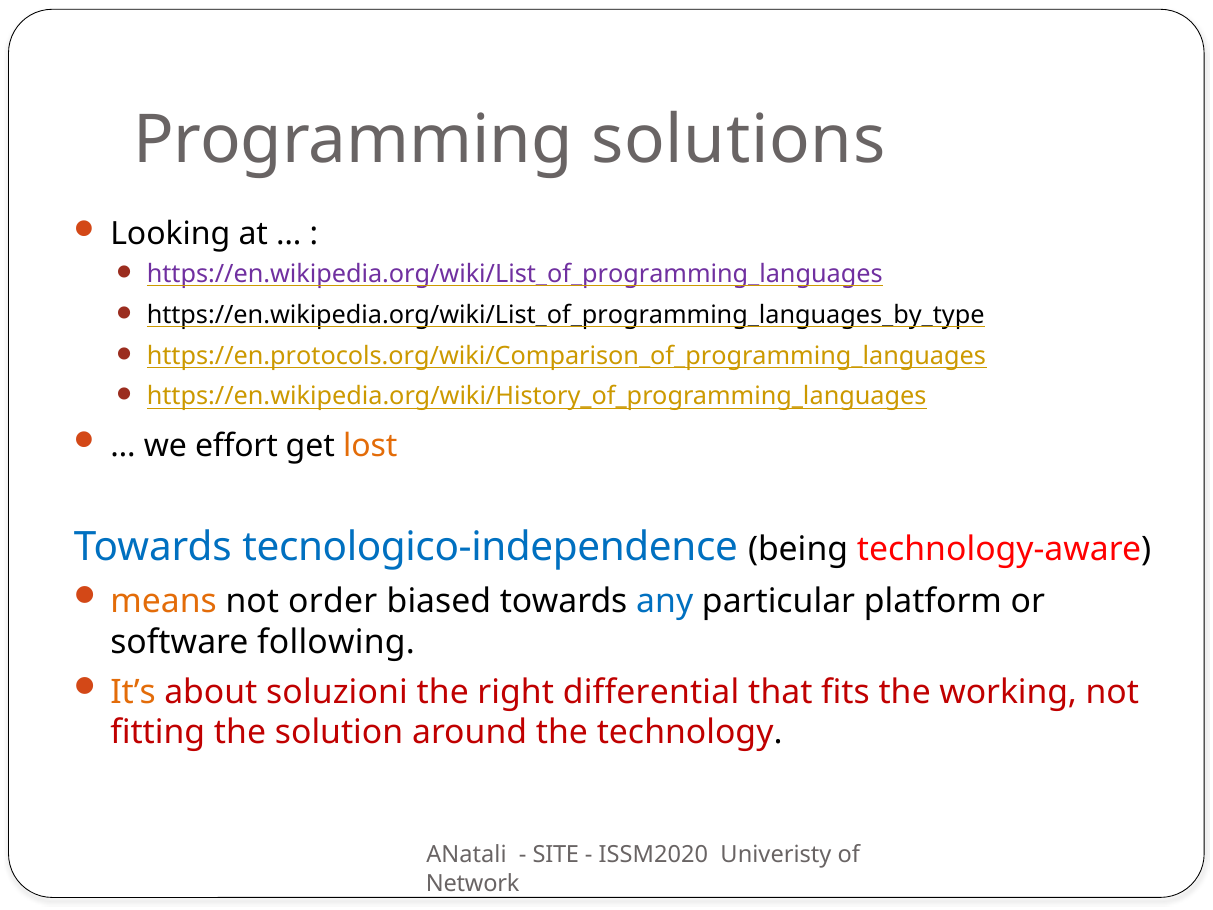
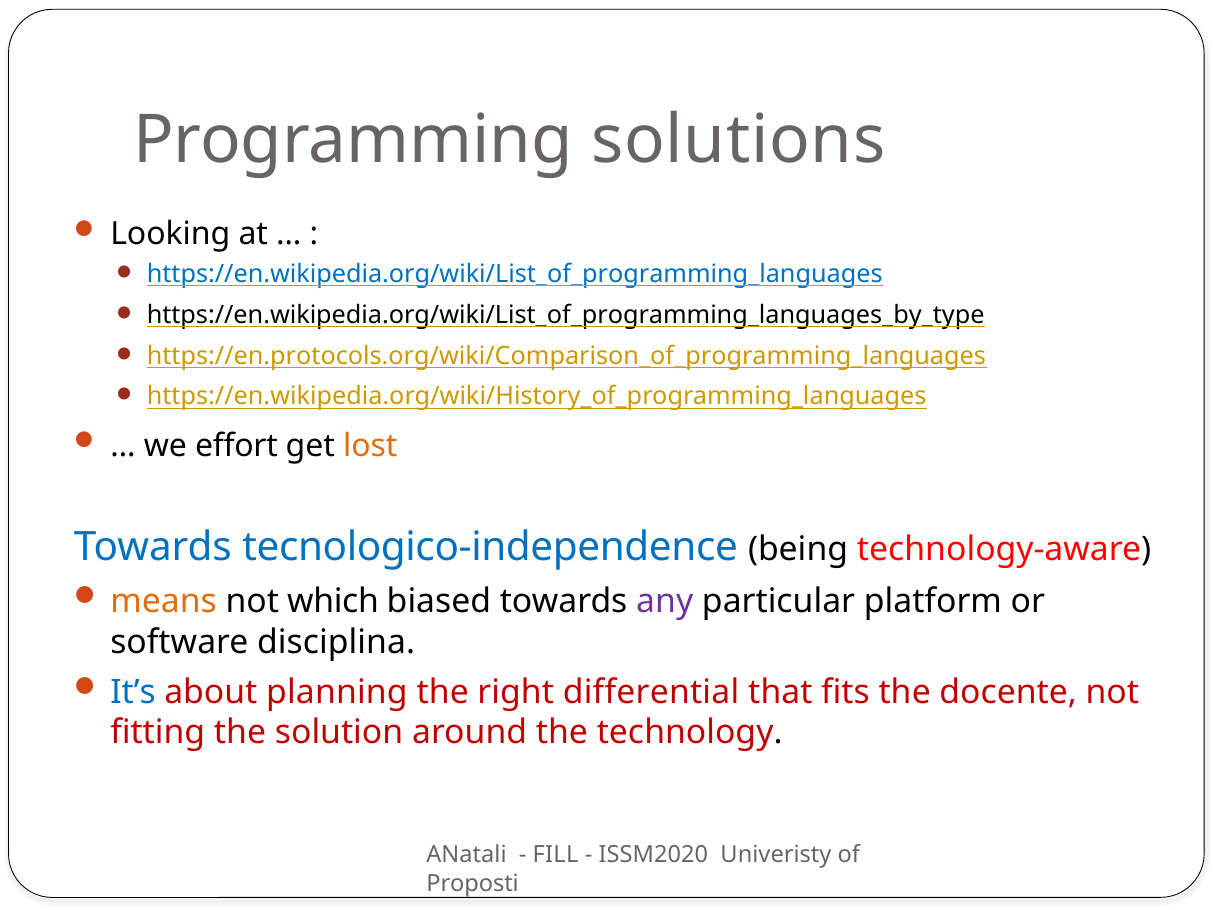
https://en.wikipedia.org/wiki/List_of_programming_languages colour: purple -> blue (515, 274)
order: order -> which (333, 601)
any colour: blue -> purple (665, 601)
following: following -> disciplina (336, 642)
It’s colour: orange -> blue (133, 692)
soluzioni: soluzioni -> planning (337, 692)
working: working -> docente (1008, 692)
SITE: SITE -> FILL (556, 855)
Network: Network -> Proposti (473, 883)
